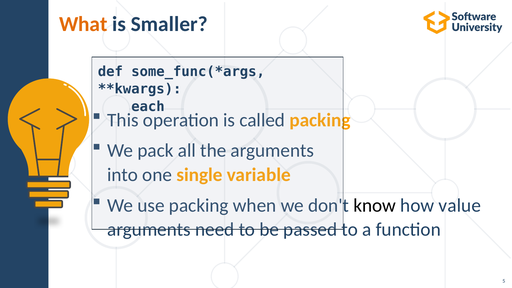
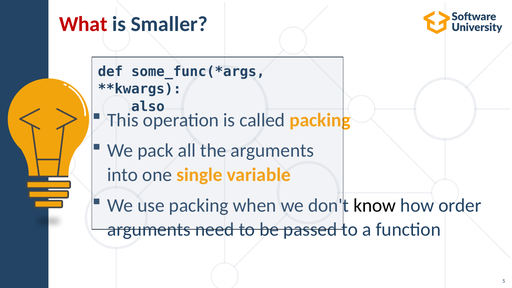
What colour: orange -> red (83, 24)
each: each -> also (148, 107)
value: value -> order (460, 205)
